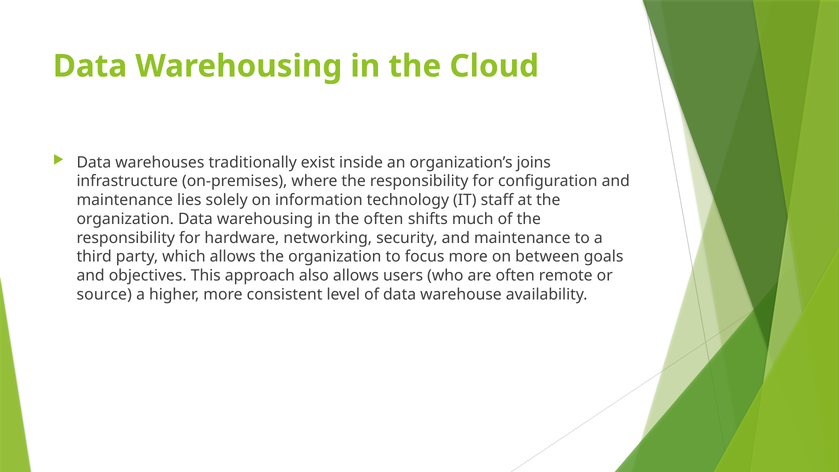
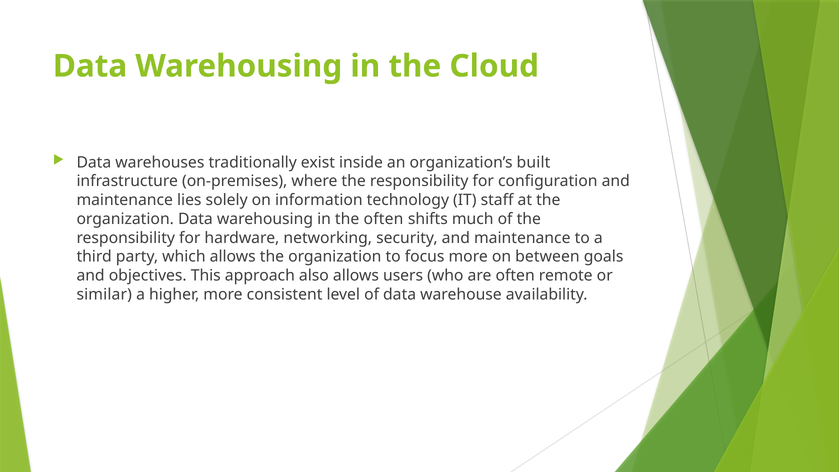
joins: joins -> built (534, 162)
source: source -> similar (104, 295)
